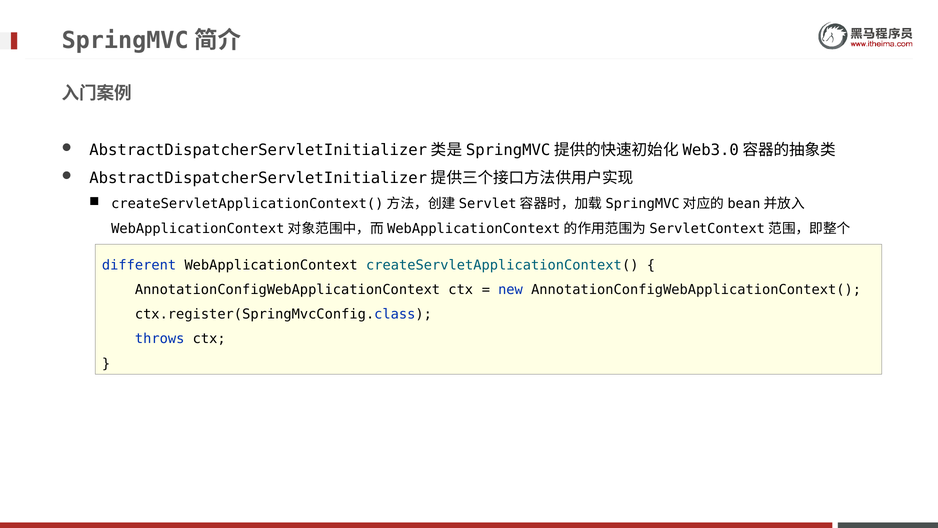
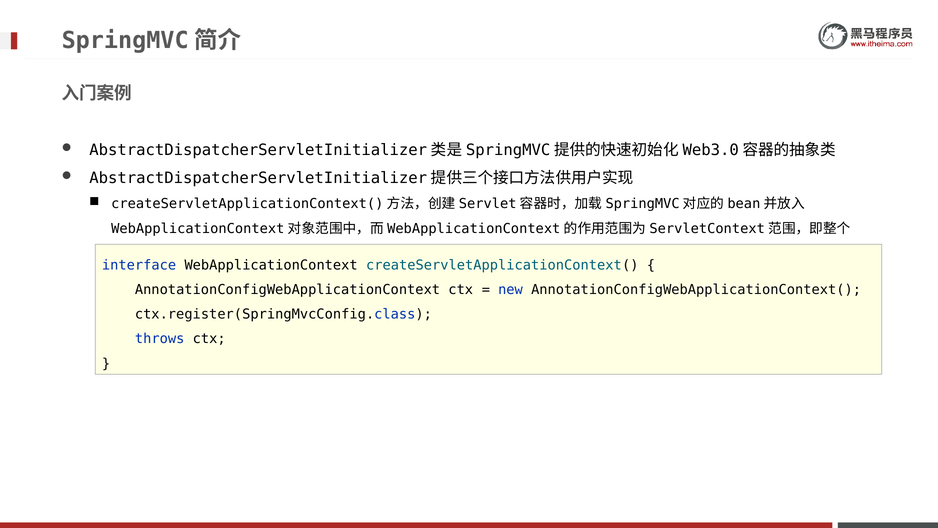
different: different -> interface (139, 265)
